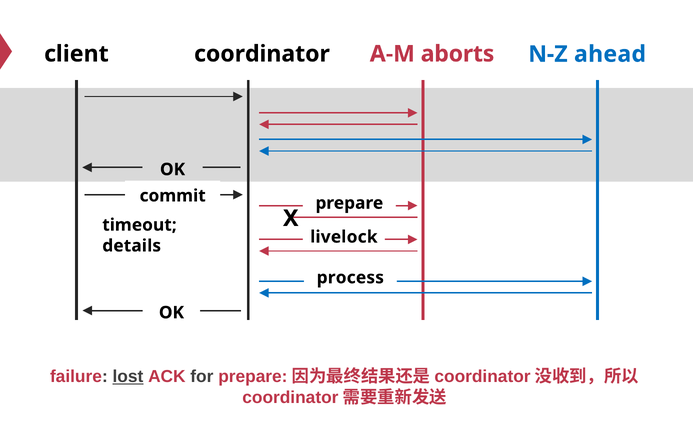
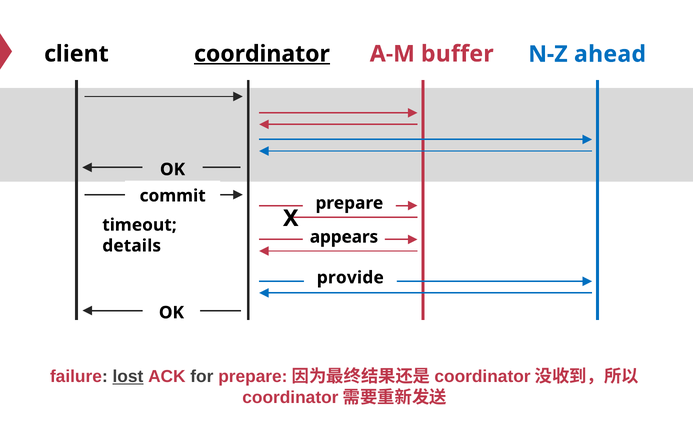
coordinator underline: none -> present (262, 54)
aborts: aborts -> buffer (457, 54)
livelock: livelock -> appears (344, 237)
process: process -> provide (350, 278)
